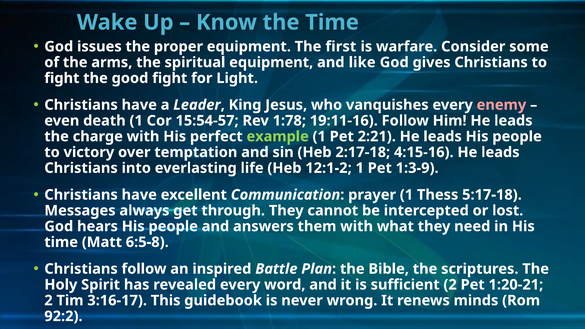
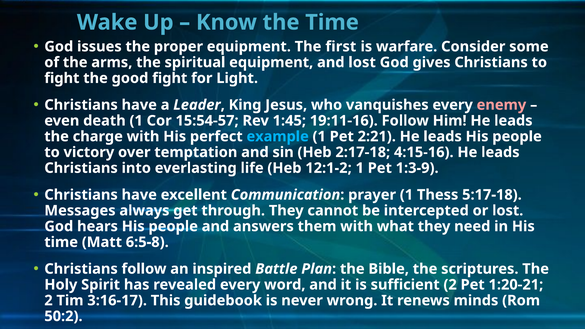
and like: like -> lost (362, 62)
1:78: 1:78 -> 1:45 (289, 121)
example colour: light green -> light blue (278, 137)
92:2: 92:2 -> 50:2 (63, 316)
